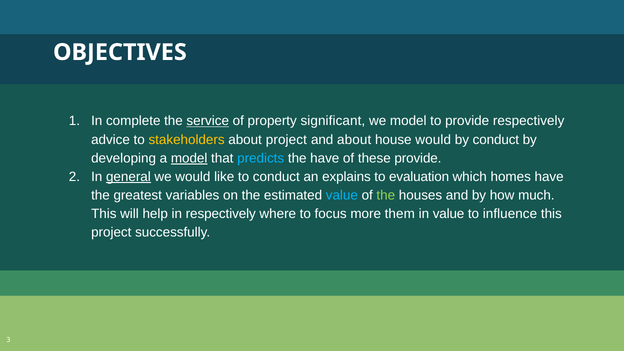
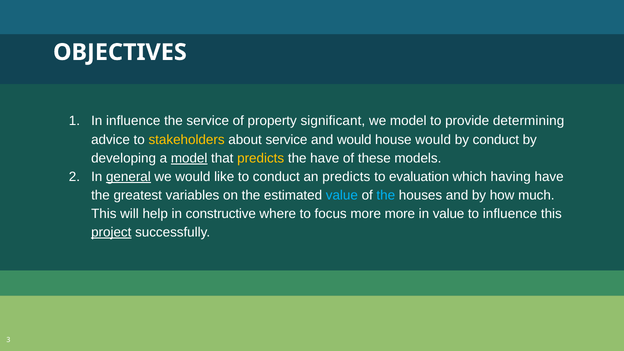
In complete: complete -> influence (133, 121)
service underline: present -> none (208, 121)
provide respectively: respectively -> determining (529, 121)
about project: project -> service (286, 140)
and about: about -> would (354, 140)
predicts colour: light blue -> yellow (261, 158)
these provide: provide -> models (418, 158)
an explains: explains -> predicts (346, 177)
homes: homes -> having (511, 177)
the colour: light green -> light blue (386, 195)
in respectively: respectively -> constructive (221, 214)
more them: them -> more (400, 214)
project underline: none -> present (111, 232)
